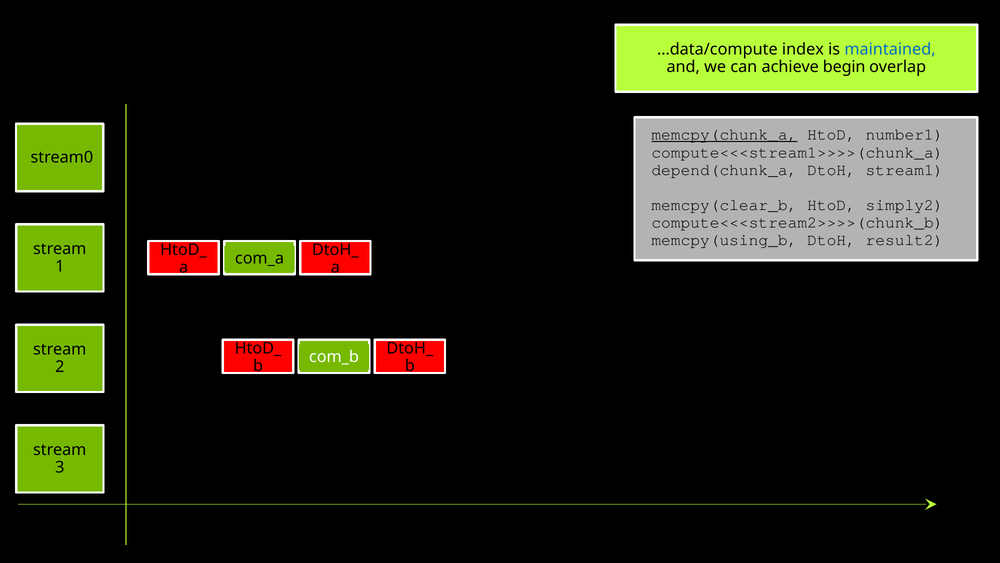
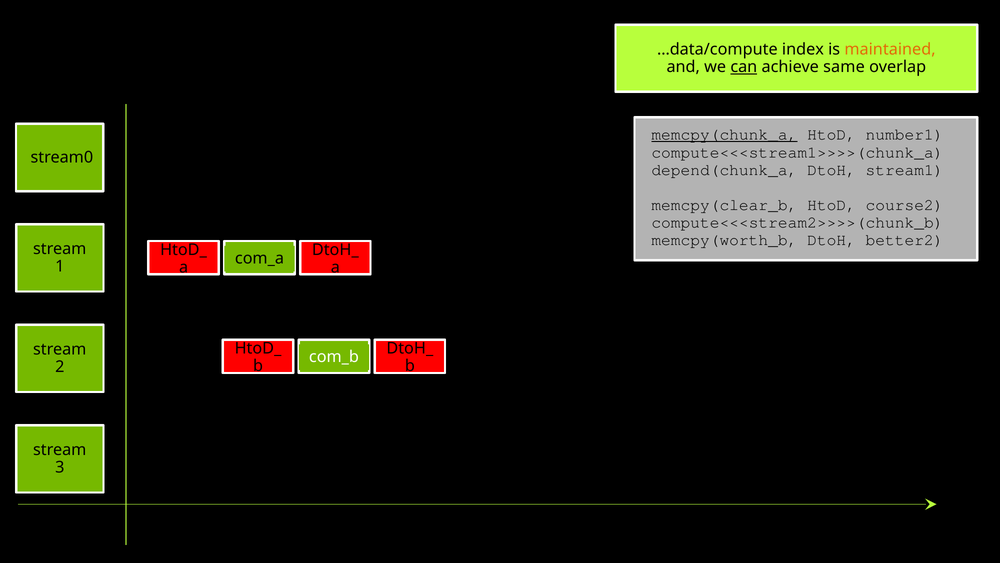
maintained colour: blue -> orange (890, 49)
can underline: none -> present (744, 67)
begin: begin -> same (844, 67)
simply2: simply2 -> course2 (905, 205)
memcpy(using_b: memcpy(using_b -> memcpy(worth_b (724, 240)
result2: result2 -> better2 (905, 240)
